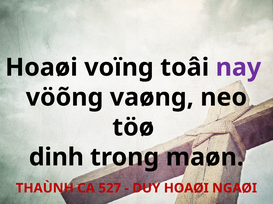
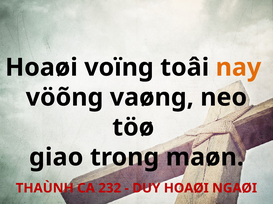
nay colour: purple -> orange (238, 68)
dinh: dinh -> giao (56, 158)
527: 527 -> 232 (110, 189)
